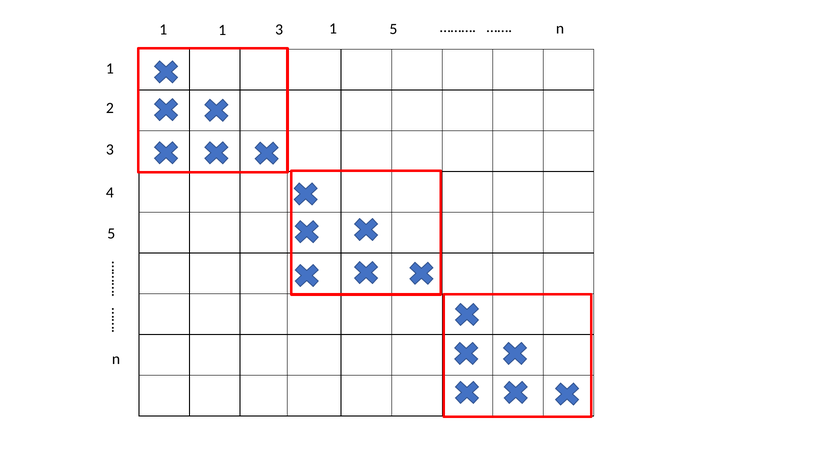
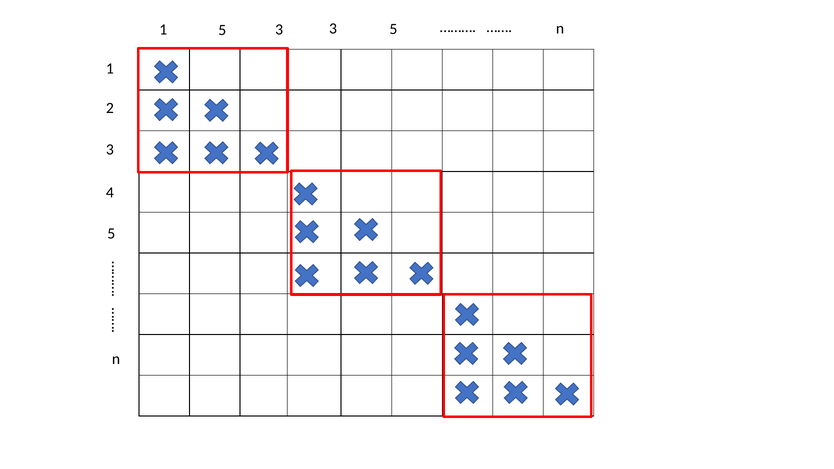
1 1: 1 -> 5 (222, 30)
3 1: 1 -> 3 (333, 28)
